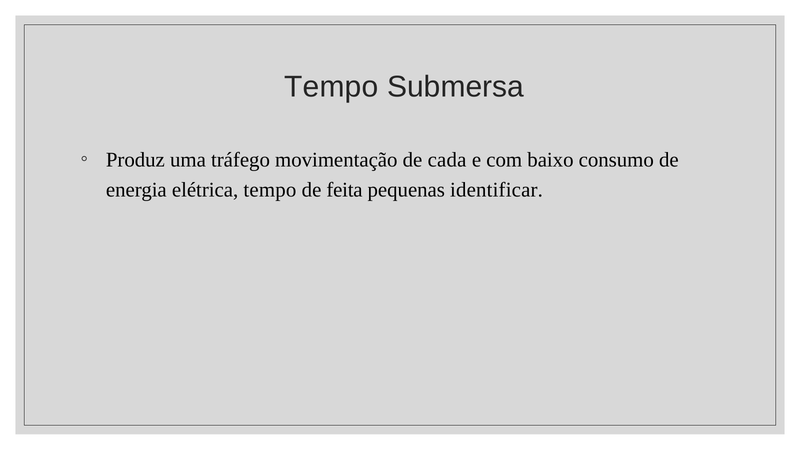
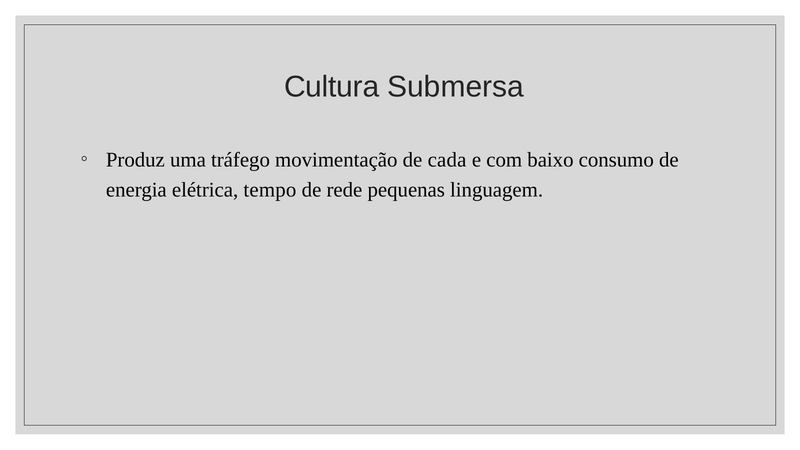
Tempo: Tempo -> Cultura (332, 87)
feita: feita -> rede (344, 190)
identificar: identificar -> linguagem (497, 190)
